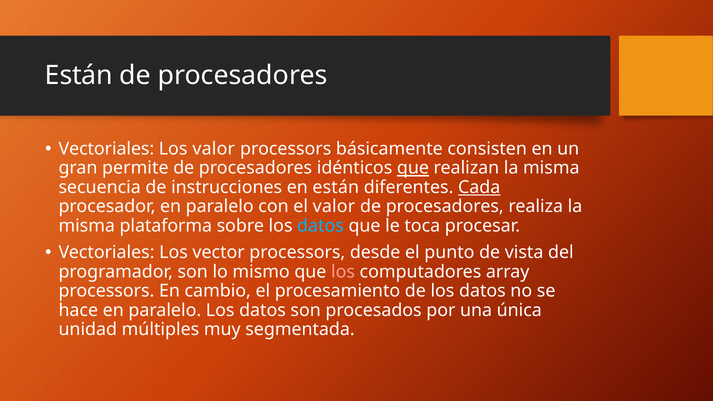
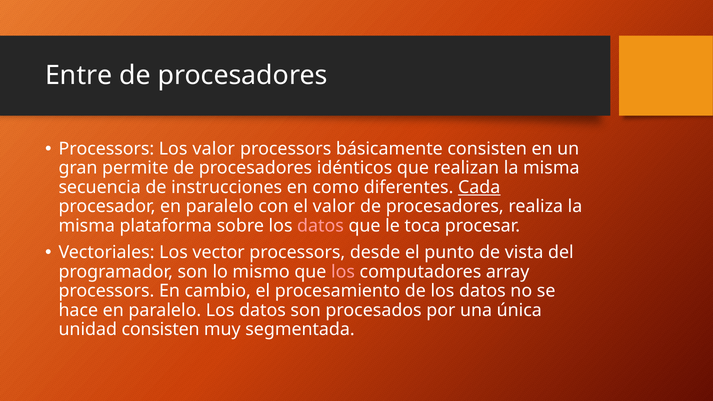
Están: Están -> Entre (79, 75)
Vectoriales: Vectoriales -> Processors (106, 149)
que underline: present -> none (413, 168)
en están: están -> como (336, 187)
datos colour: light blue -> pink (320, 226)
unidad múltiples: múltiples -> consisten (161, 329)
